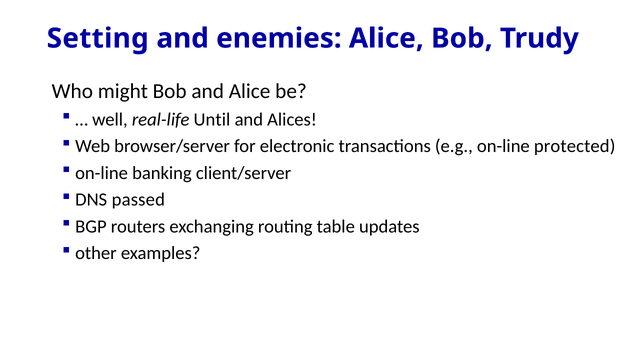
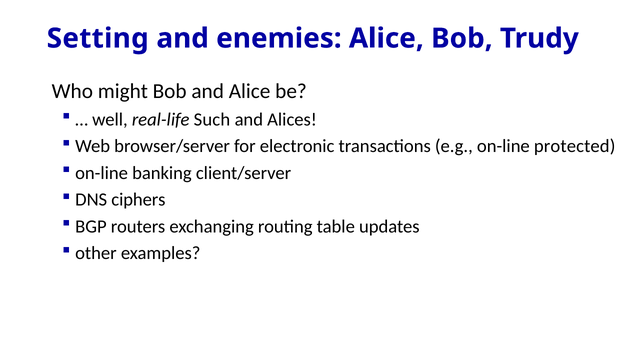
Until: Until -> Such (212, 119)
passed: passed -> ciphers (138, 200)
